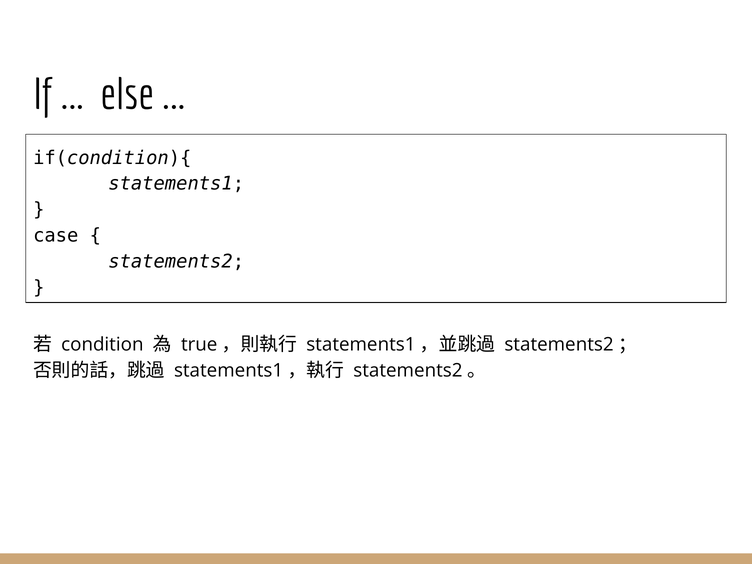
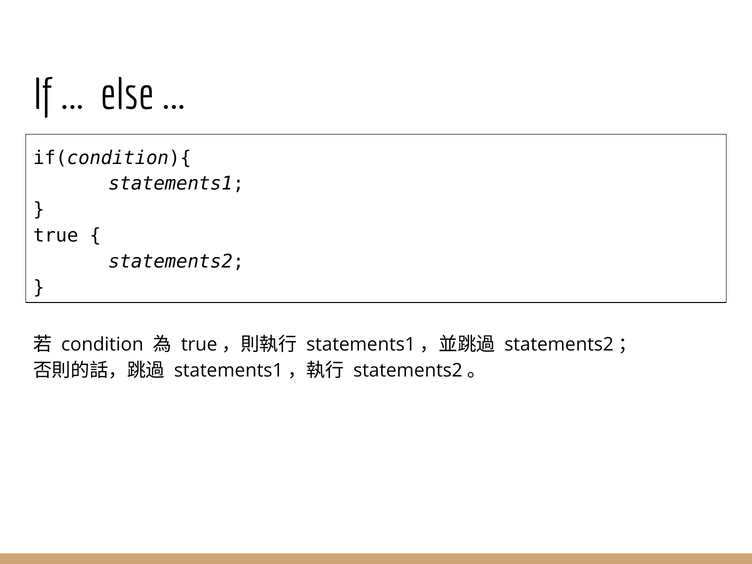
case: case -> true (56, 236)
